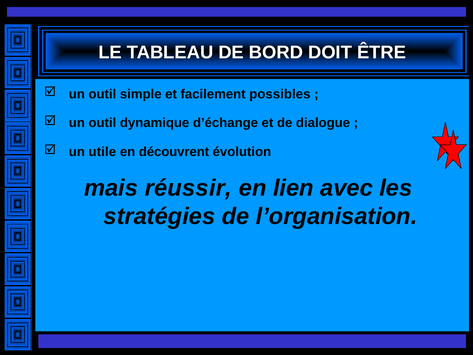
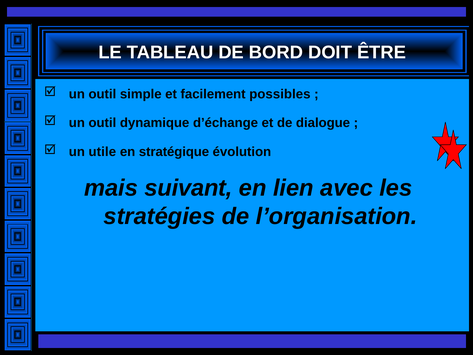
découvrent: découvrent -> stratégique (174, 152)
réussir: réussir -> suivant (188, 188)
